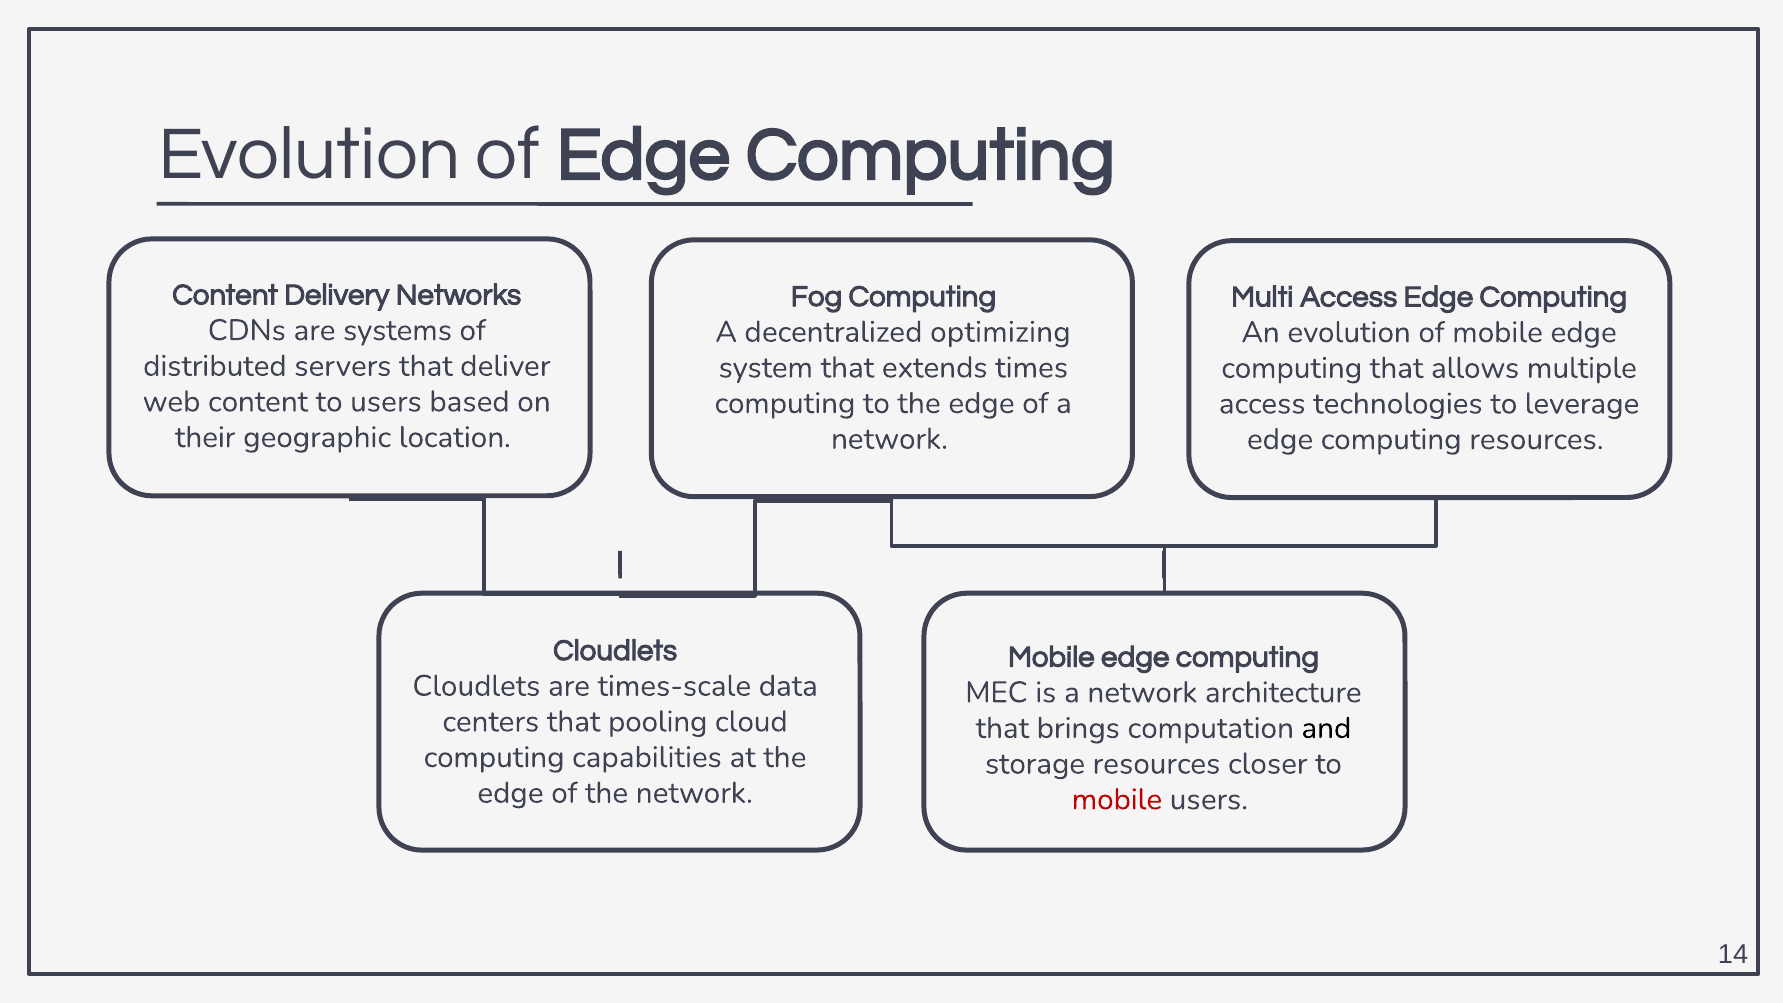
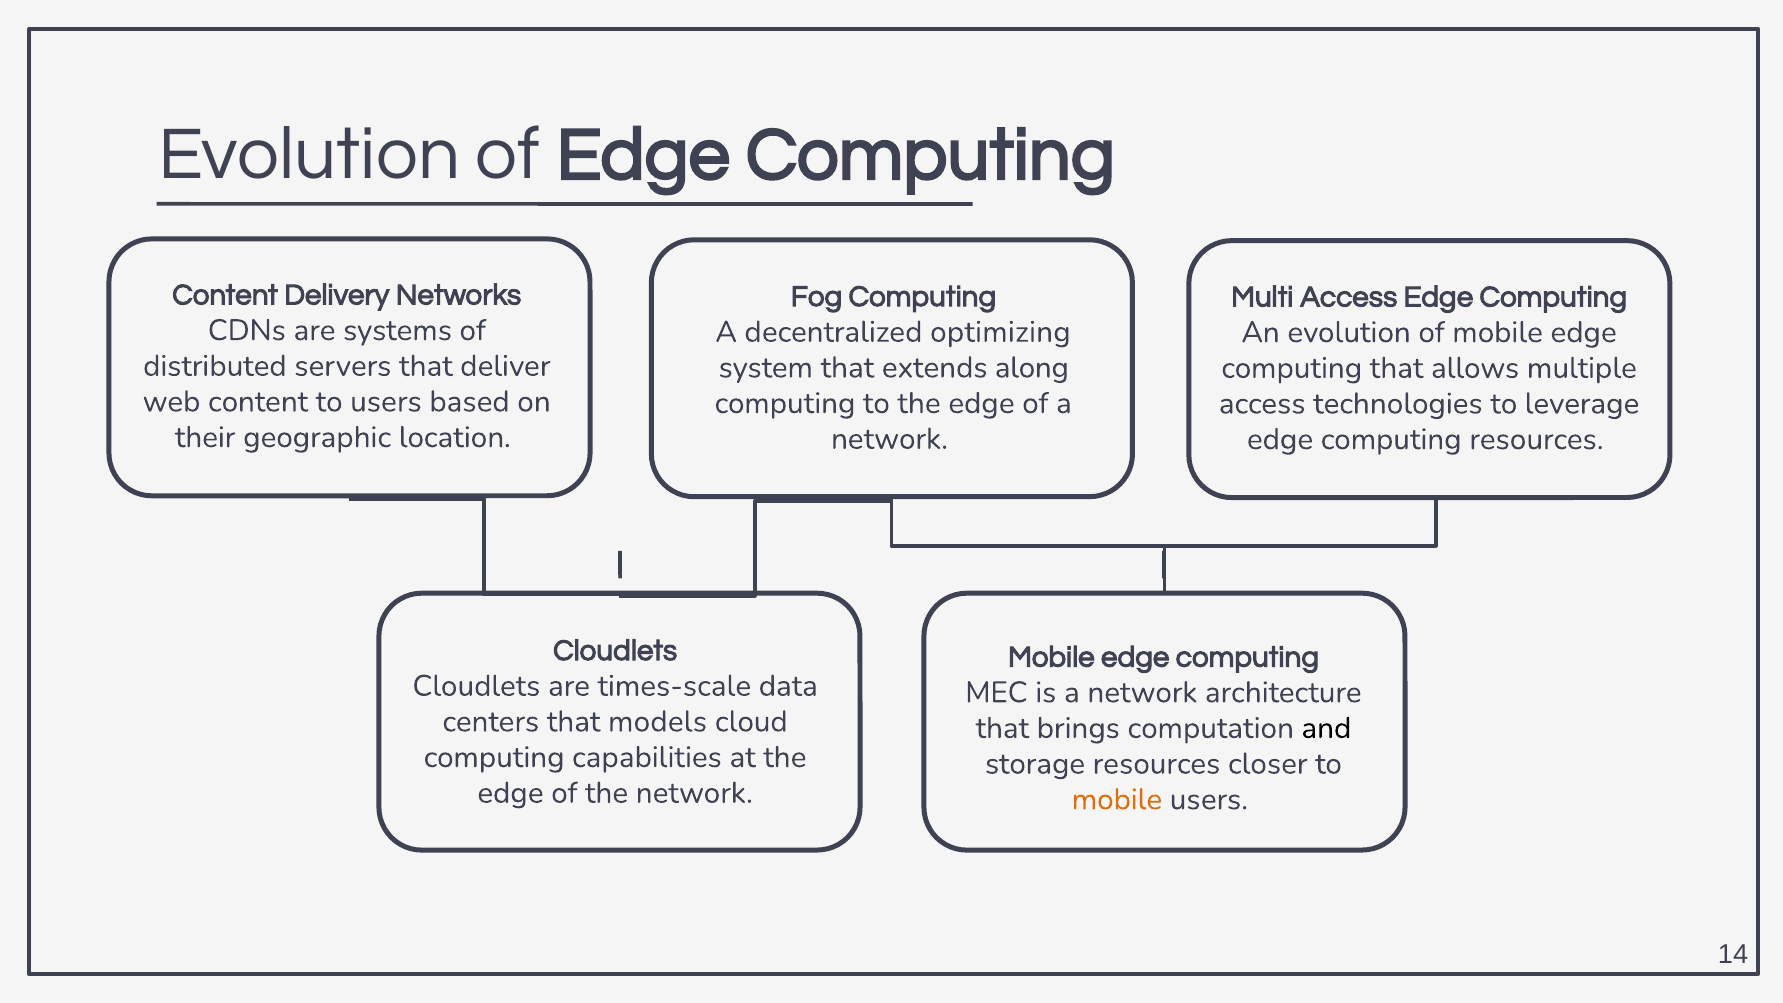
times: times -> along (1032, 368)
pooling: pooling -> models (658, 722)
mobile colour: red -> orange (1117, 799)
